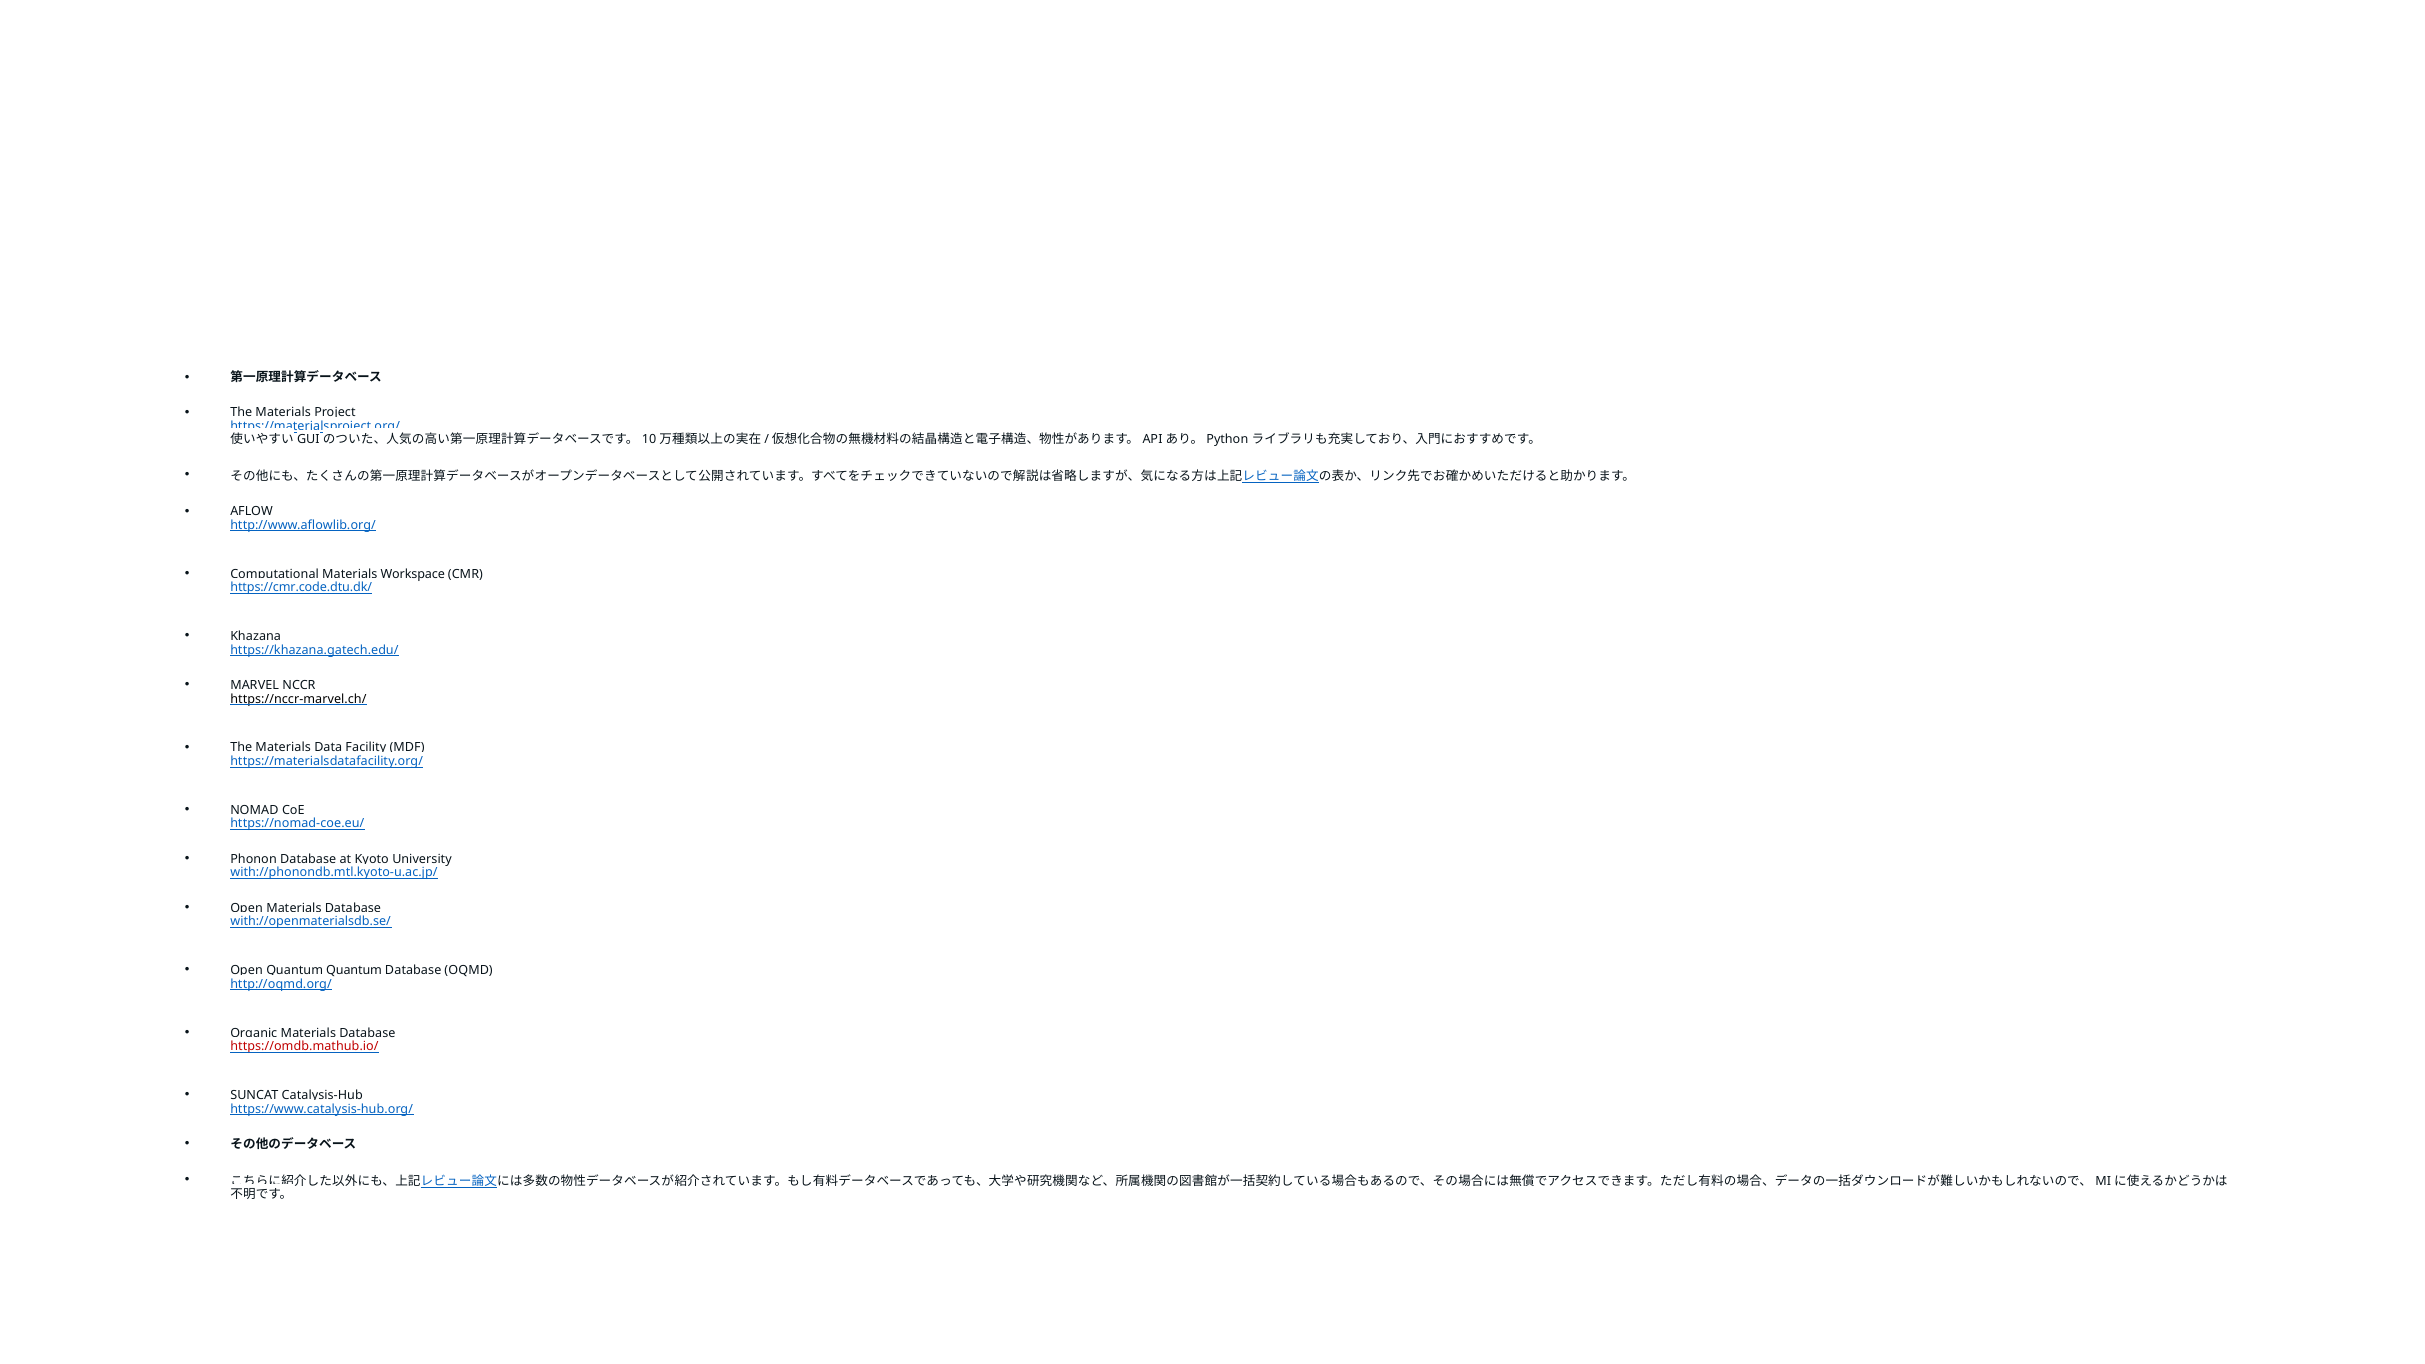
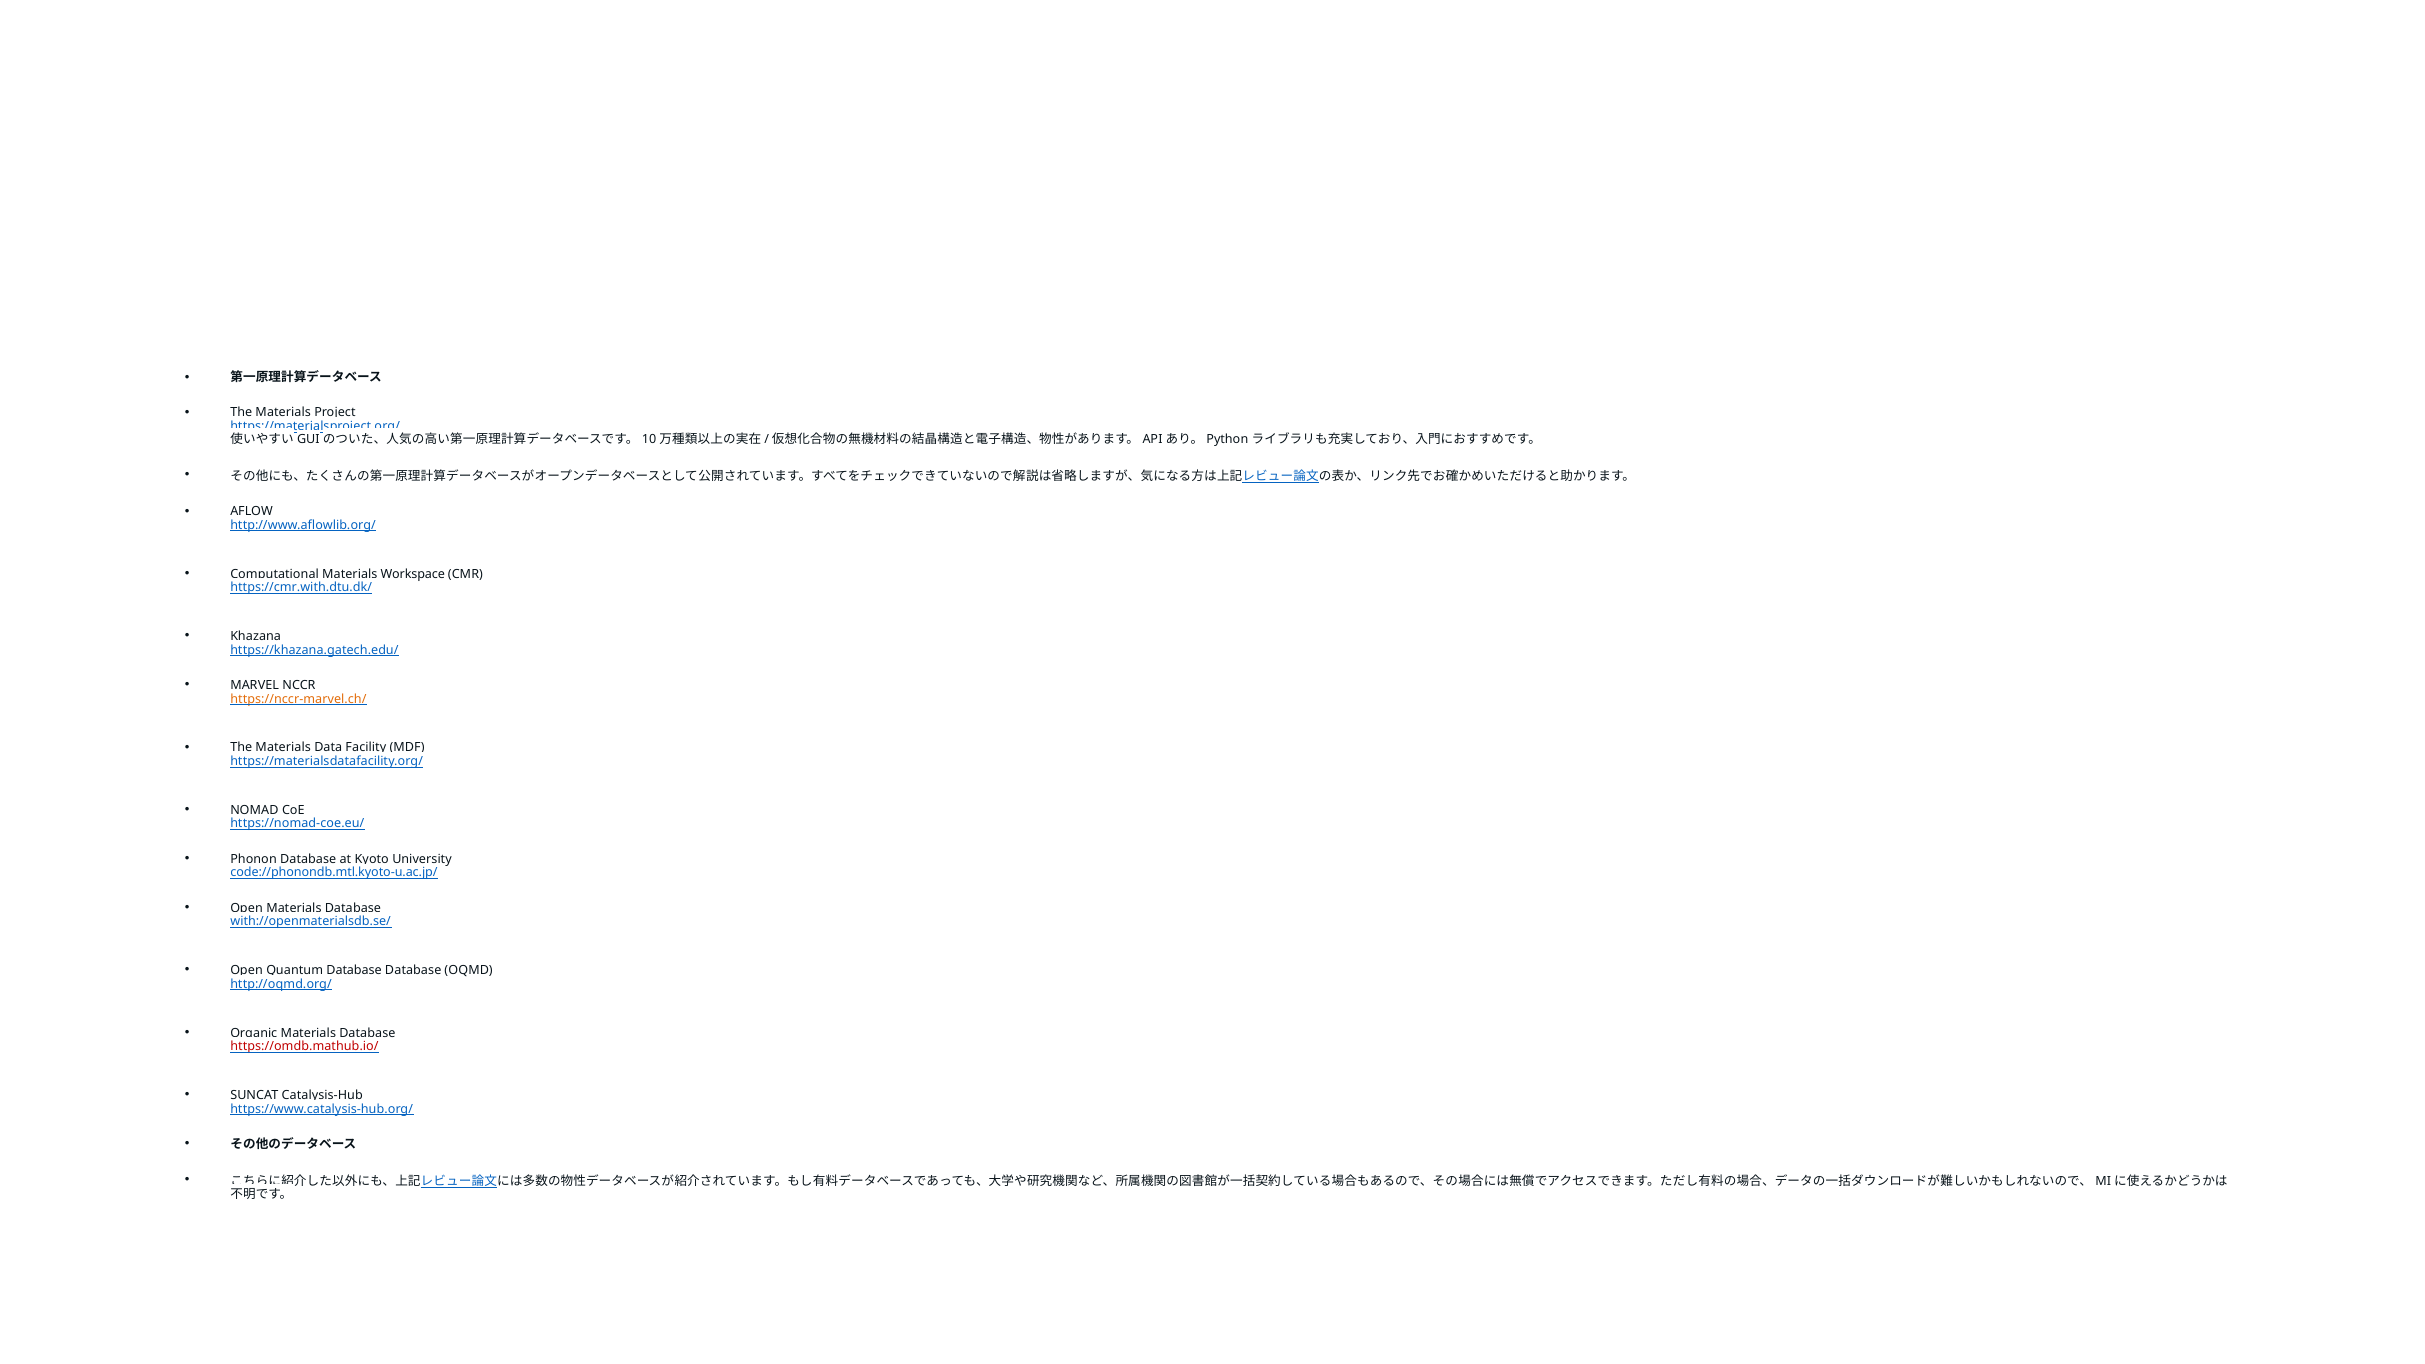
https://cmr.code.dtu.dk/: https://cmr.code.dtu.dk/ -> https://cmr.with.dtu.dk/ (301, 588)
https://nccr-marvel.ch/ colour: black -> orange (298, 699)
with://phonondb.mtl.kyoto-u.ac.jp/: with://phonondb.mtl.kyoto-u.ac.jp/ -> code://phonondb.mtl.kyoto-u.ac.jp/ (334, 873)
Quantum: Quantum -> Database (354, 971)
